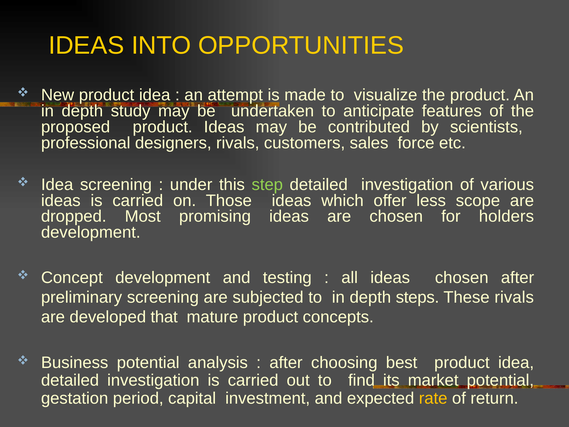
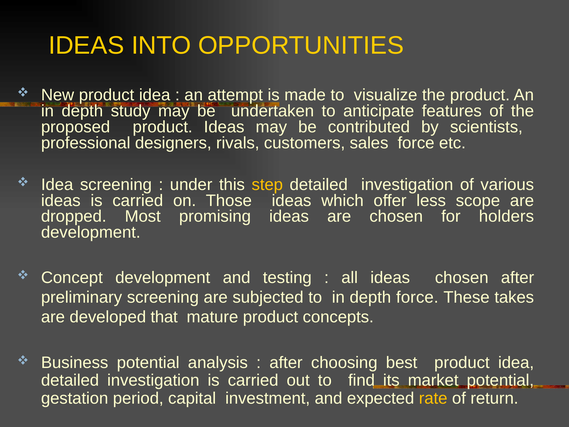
step colour: light green -> yellow (267, 184)
depth steps: steps -> force (417, 297)
These rivals: rivals -> takes (514, 297)
